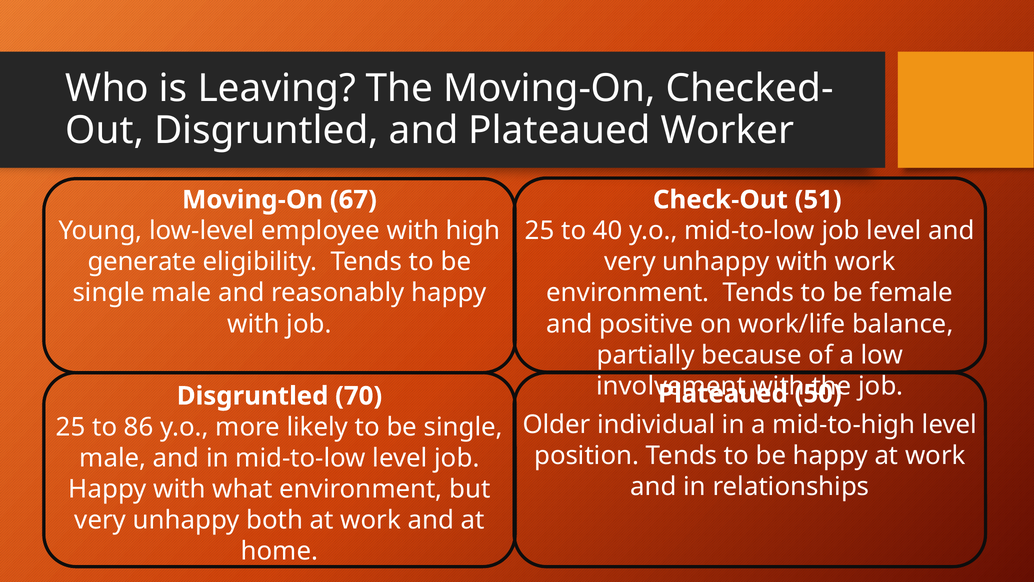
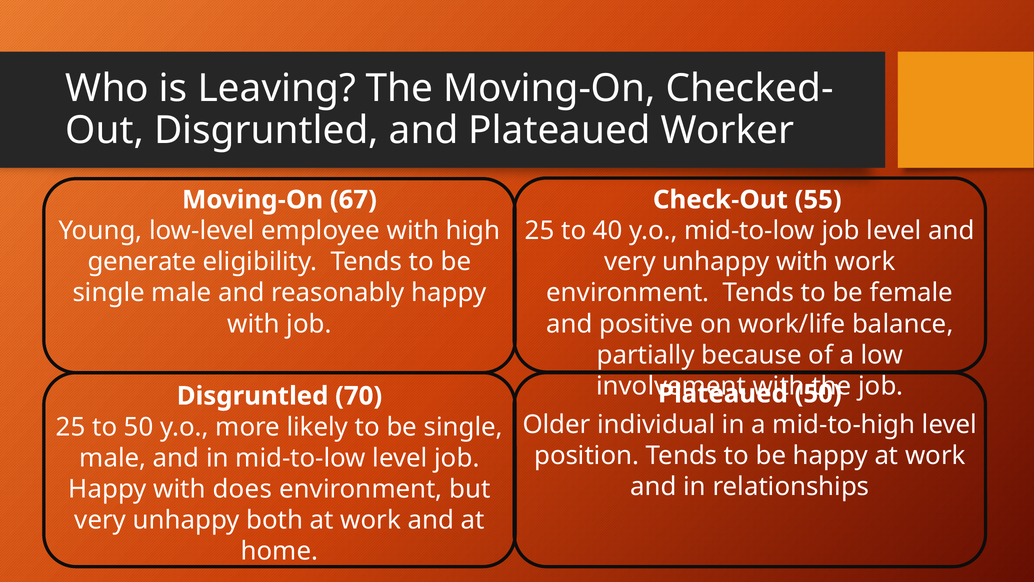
51: 51 -> 55 (818, 200)
to 86: 86 -> 50 (139, 427)
what: what -> does (242, 489)
